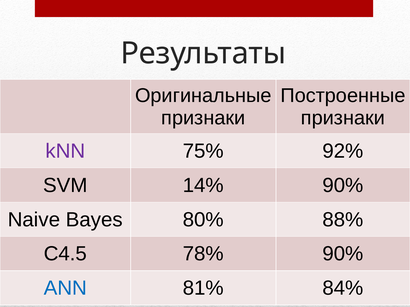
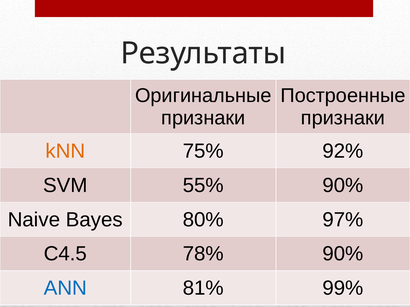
kNN colour: purple -> orange (65, 151)
14%: 14% -> 55% (203, 186)
88%: 88% -> 97% (343, 220)
84%: 84% -> 99% (343, 289)
